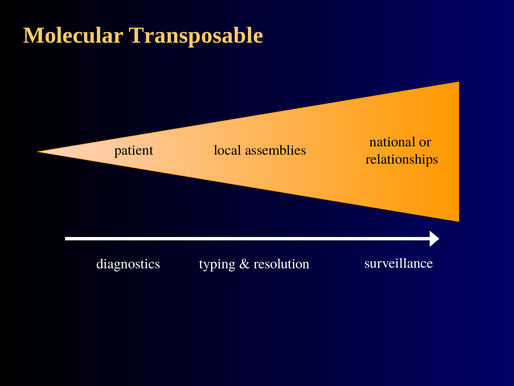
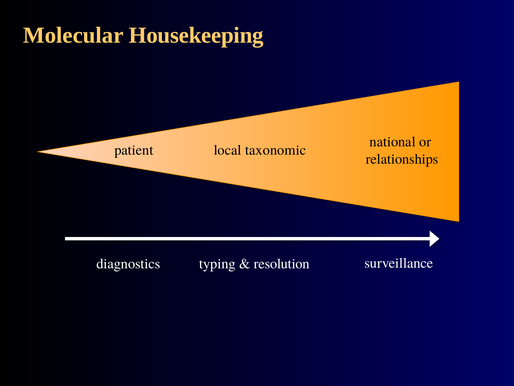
Transposable: Transposable -> Housekeeping (196, 35)
assemblies: assemblies -> taxonomic (276, 150)
